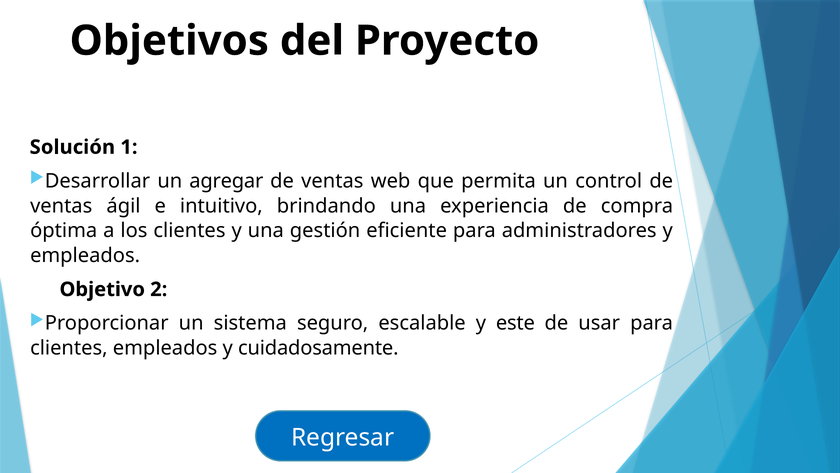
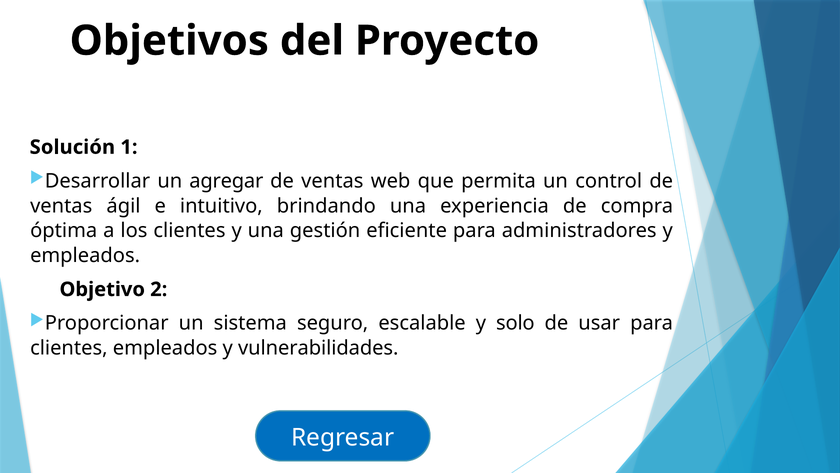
este: este -> solo (515, 323)
cuidadosamente: cuidadosamente -> vulnerabilidades (318, 348)
